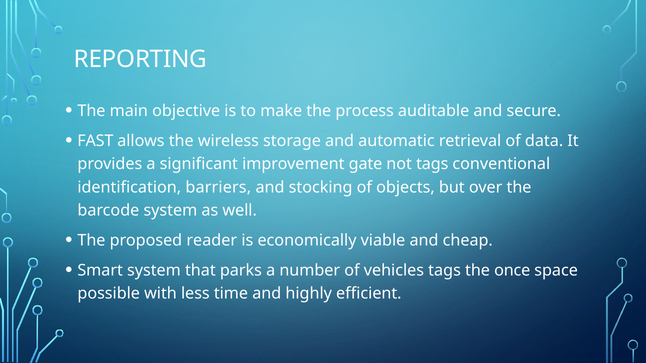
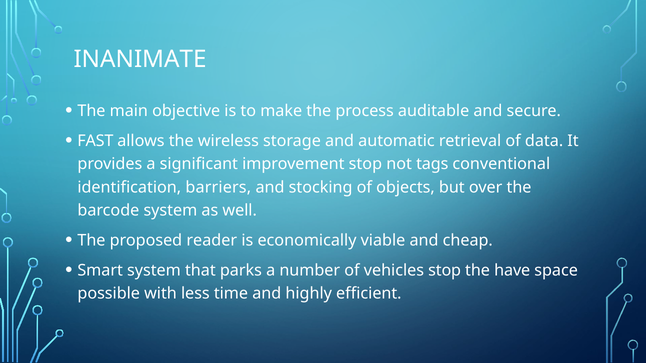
REPORTING: REPORTING -> INANIMATE (140, 59)
improvement gate: gate -> stop (365, 164)
vehicles tags: tags -> stop (445, 271)
once: once -> have (512, 271)
